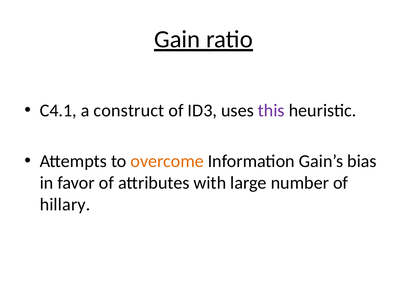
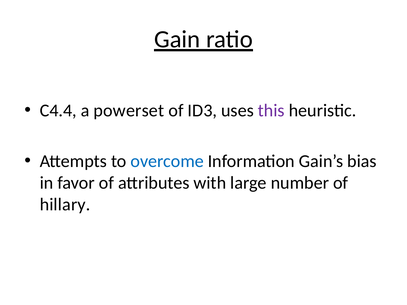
C4.1: C4.1 -> C4.4 (58, 111)
construct: construct -> powerset (129, 111)
overcome colour: orange -> blue (167, 161)
